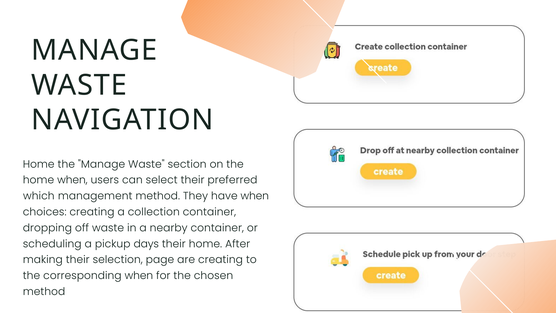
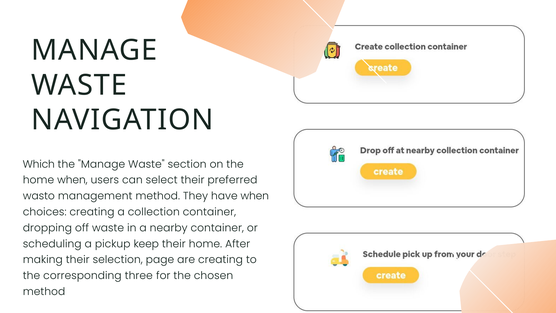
Home: Home -> Which (39, 164)
which: which -> wasto (39, 196)
days: days -> keep (146, 244)
corresponding when: when -> three (139, 276)
